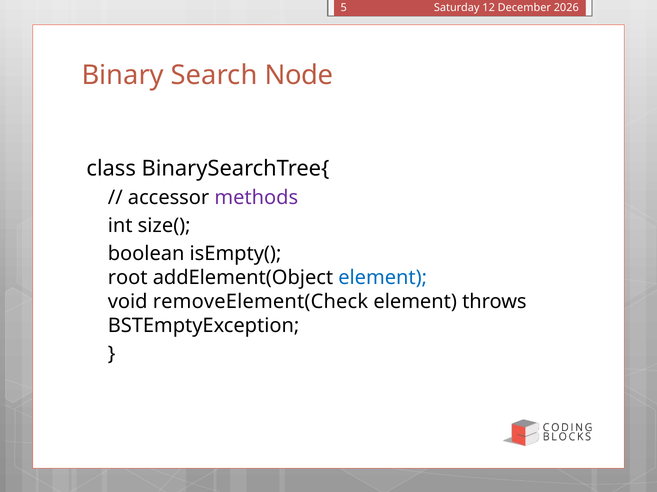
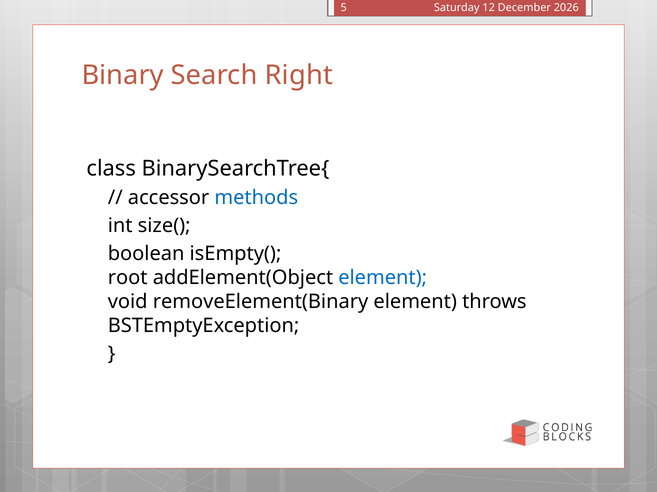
Node: Node -> Right (299, 75)
methods colour: purple -> blue (256, 198)
removeElement(Check: removeElement(Check -> removeElement(Binary (261, 302)
